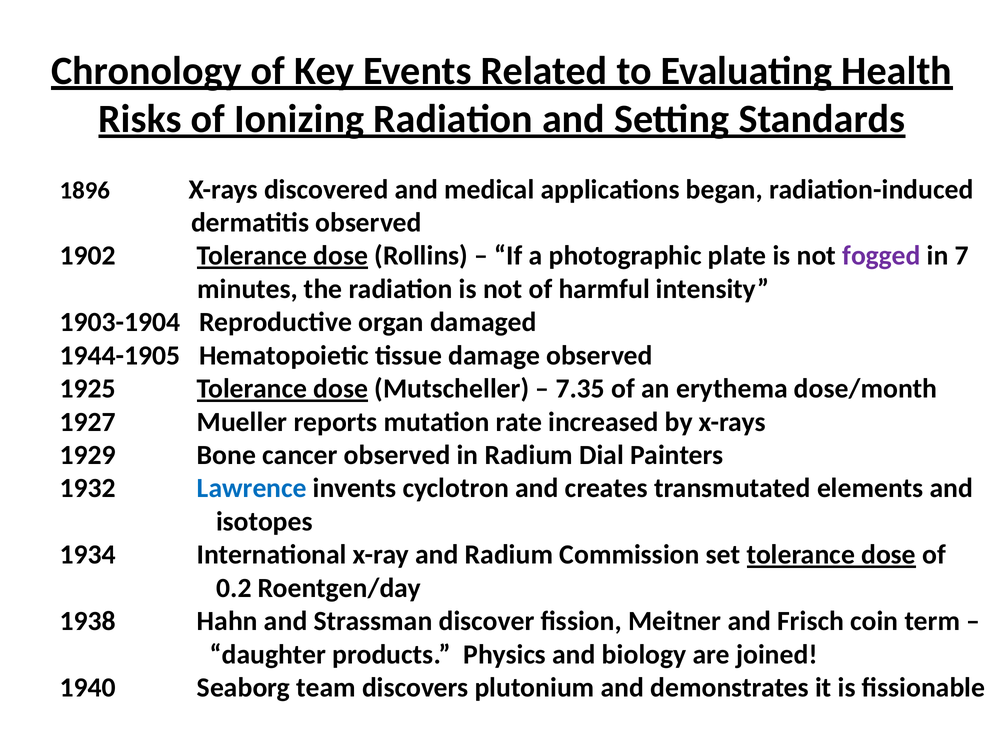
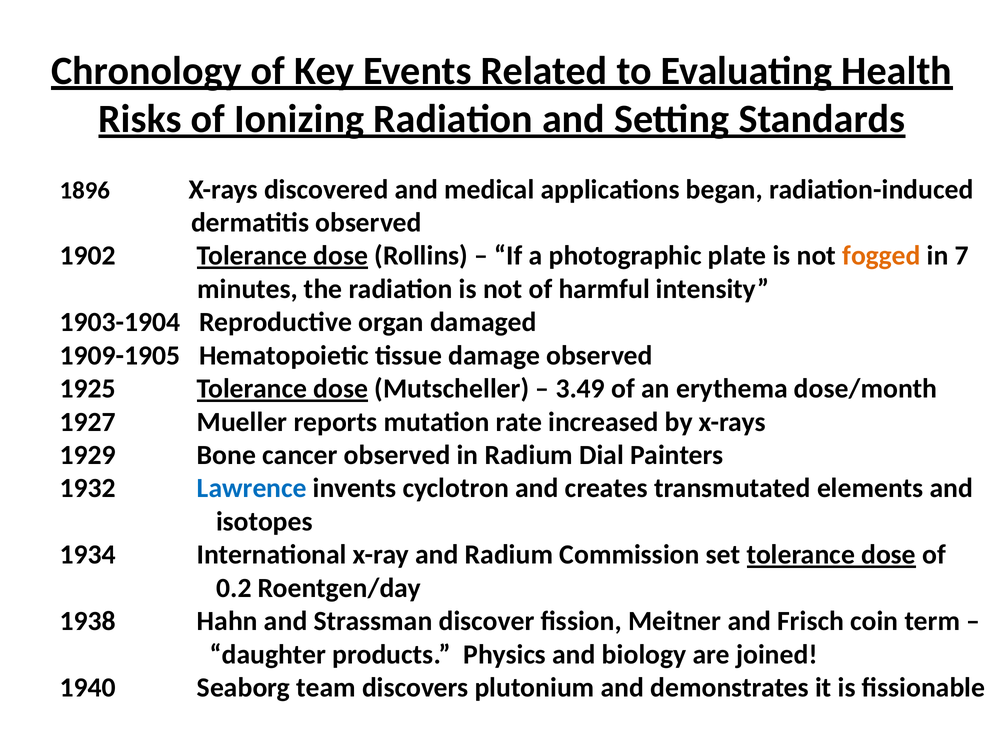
fogged colour: purple -> orange (881, 256)
1944-1905: 1944-1905 -> 1909-1905 (120, 355)
7.35: 7.35 -> 3.49 (580, 389)
